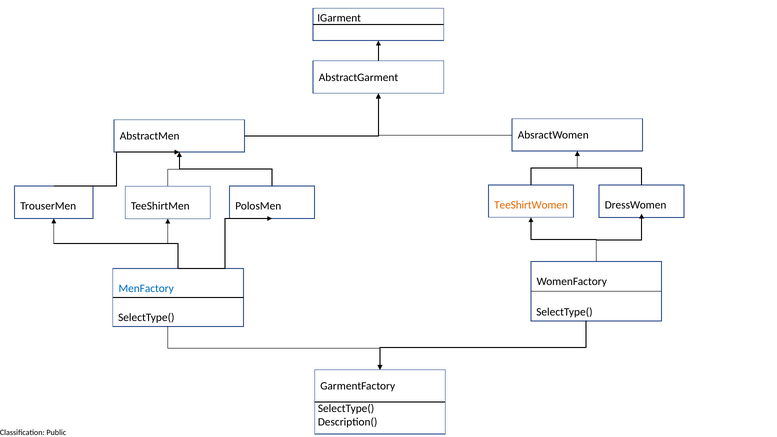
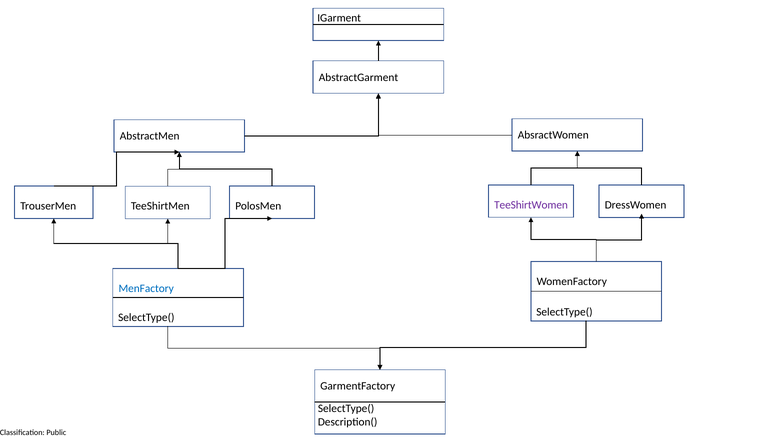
TeeShirtWomen colour: orange -> purple (531, 205)
